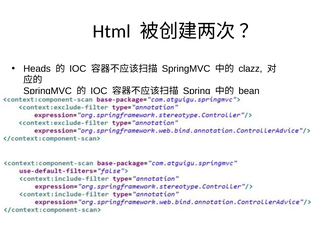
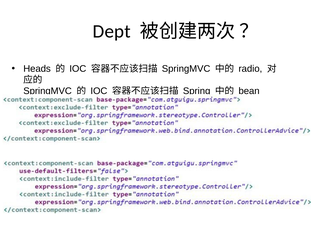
Html: Html -> Dept (112, 31)
clazz: clazz -> radio (250, 69)
